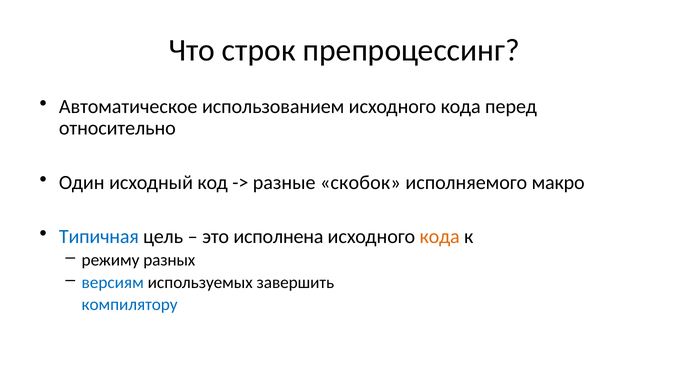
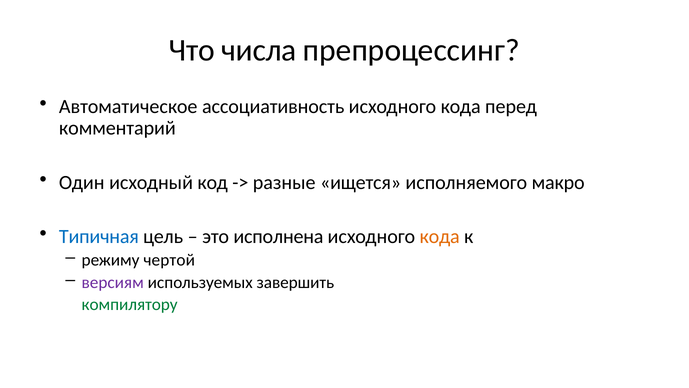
строк: строк -> числа (259, 50)
использованием: использованием -> ассоциативность (273, 106)
относительно: относительно -> комментарий (117, 128)
скобок: скобок -> ищется (361, 182)
разных: разных -> чертой (169, 260)
версиям colour: blue -> purple (113, 282)
компилятору colour: blue -> green (130, 304)
